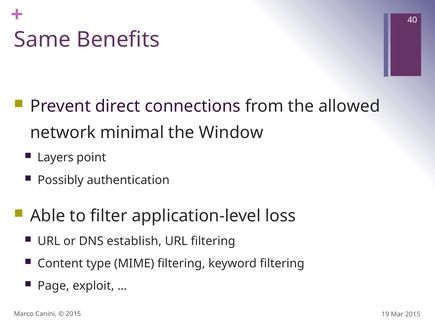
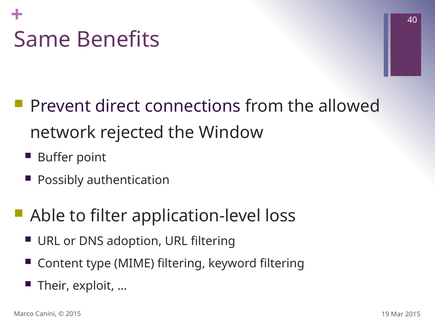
minimal: minimal -> rejected (132, 133)
Layers: Layers -> Buffer (55, 158)
establish: establish -> adoption (134, 241)
Page: Page -> Their (54, 286)
